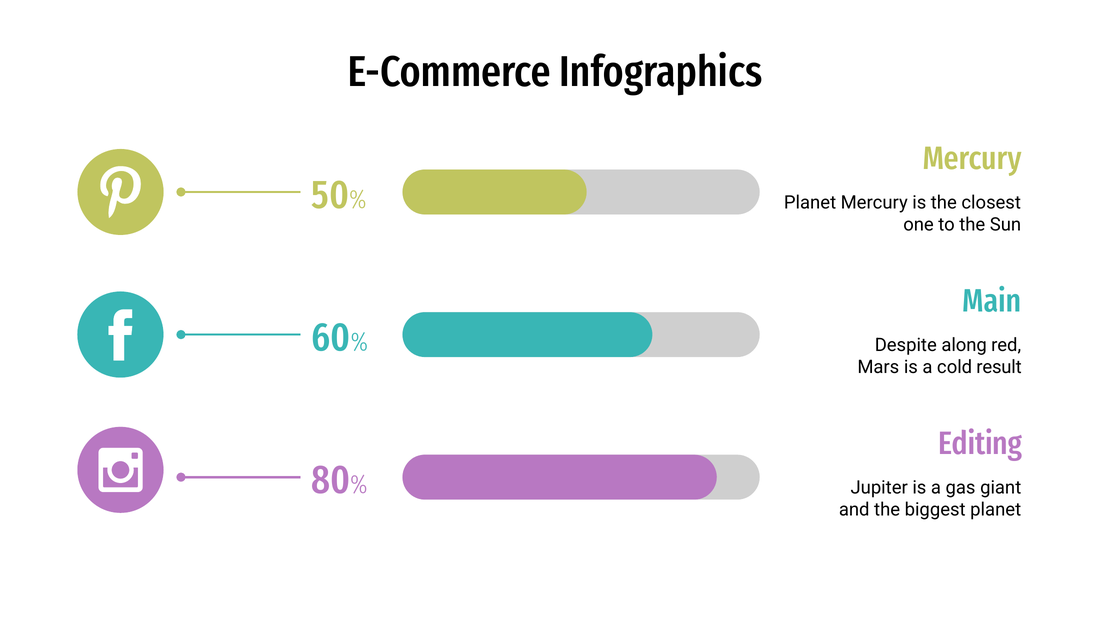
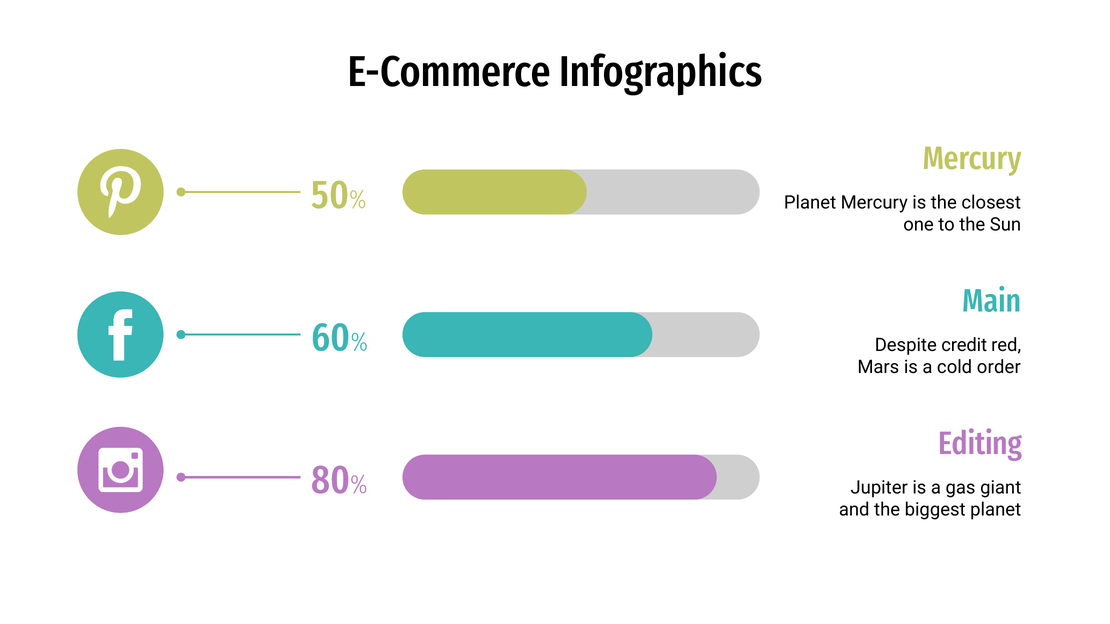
along: along -> credit (964, 345)
result: result -> order (999, 367)
